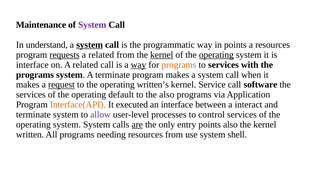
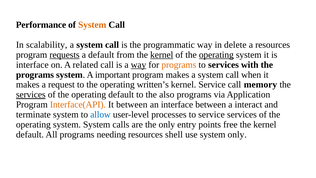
Maintenance: Maintenance -> Performance (41, 25)
System colour: purple -> orange (92, 25)
understand: understand -> scalability (47, 45)
system underline: present -> none (90, 45)
in points: points -> delete (235, 45)
related: related -> default (101, 55)
A terminate: terminate -> important (113, 75)
request underline: present -> none (61, 85)
software: software -> memory (260, 85)
services underline: none -> present (31, 95)
It executed: executed -> between (132, 104)
allow colour: purple -> blue (100, 114)
to control: control -> service (212, 114)
are underline: present -> none (137, 124)
points also: also -> free (230, 124)
written: written -> default (30, 134)
resources from: from -> shell (174, 134)
system shell: shell -> only (237, 134)
